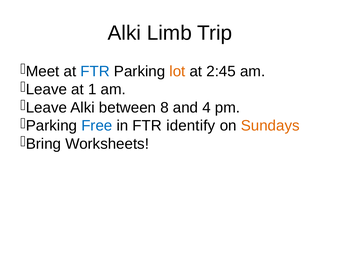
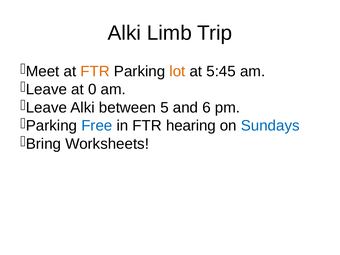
FTR colour: blue -> orange (95, 71)
2:45: 2:45 -> 5:45 (221, 71)
1: 1 -> 0 (92, 89)
8: 8 -> 5 (164, 108)
4: 4 -> 6 (207, 108)
identify: identify -> hearing (191, 126)
Sundays colour: orange -> blue (270, 126)
